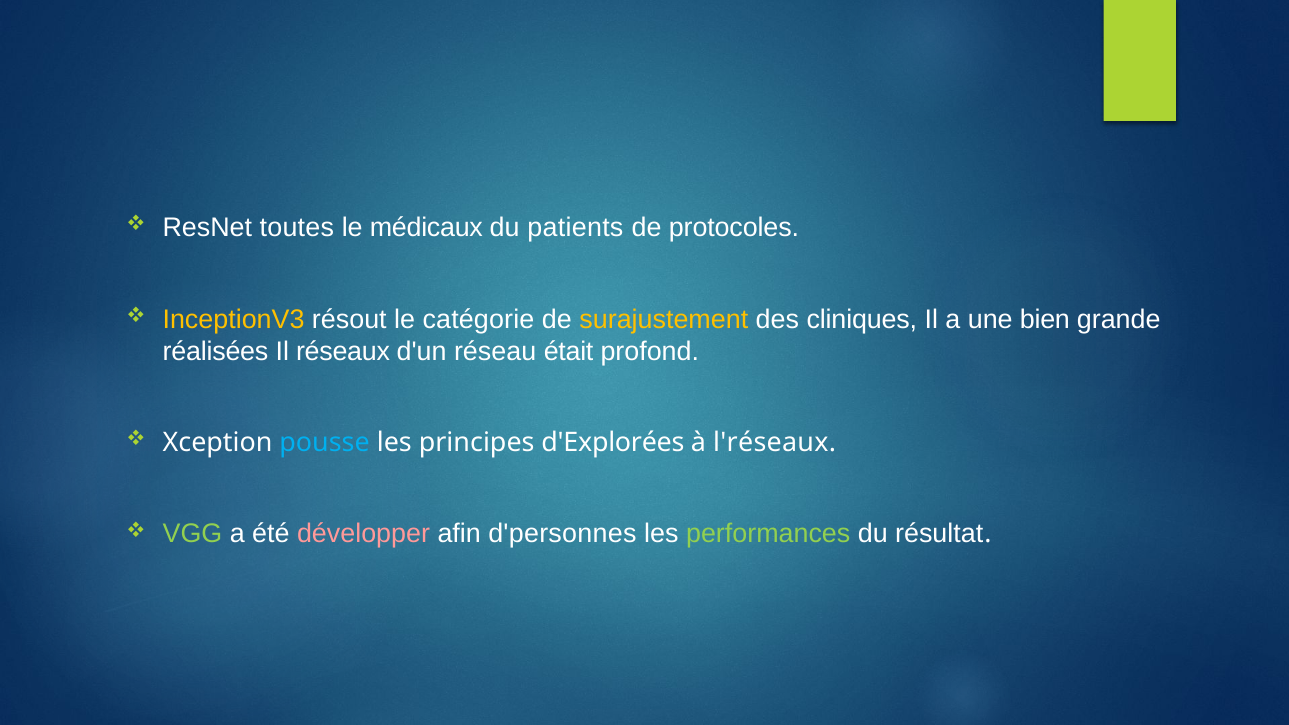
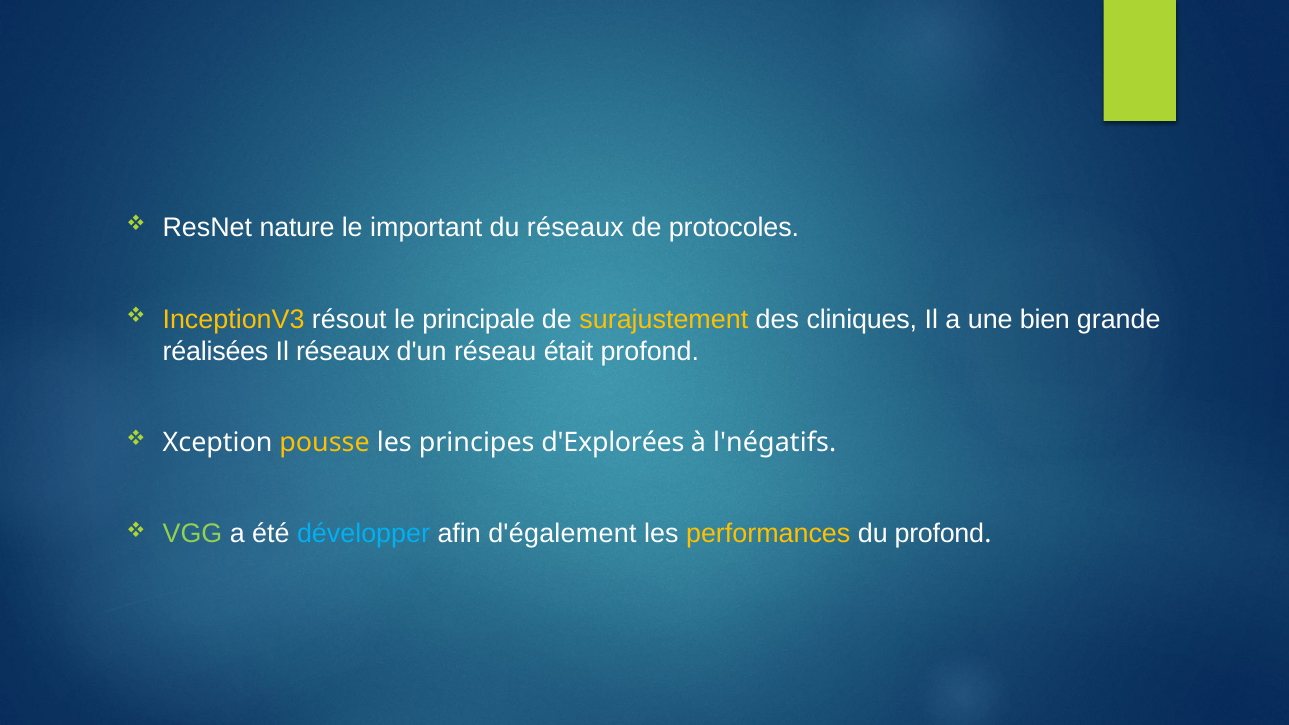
toutes: toutes -> nature (297, 228)
médicaux: médicaux -> important (426, 228)
du patients: patients -> réseaux (575, 228)
catégorie: catégorie -> principale (479, 319)
pousse colour: light blue -> yellow (325, 443)
l'réseaux: l'réseaux -> l'négatifs (775, 443)
développer colour: pink -> light blue (364, 534)
d'personnes: d'personnes -> d'également (562, 534)
performances colour: light green -> yellow (768, 534)
du résultat: résultat -> profond (939, 534)
